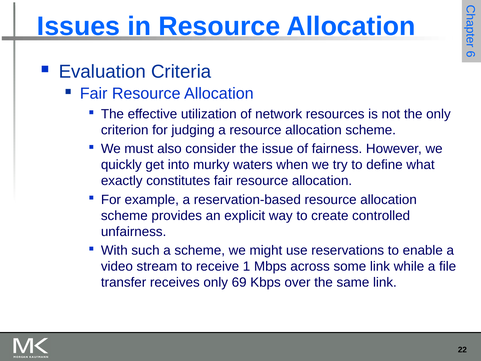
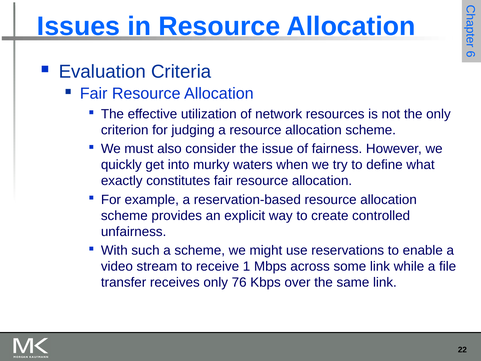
69: 69 -> 76 (239, 282)
